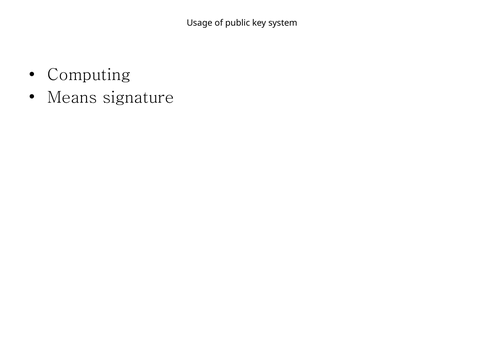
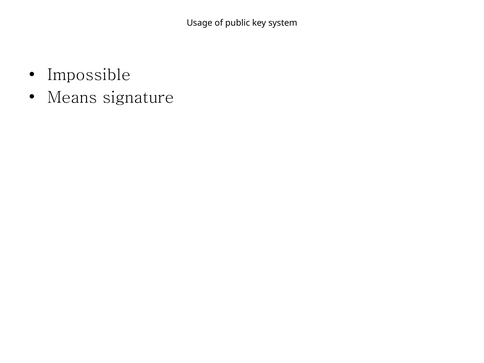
Computing: Computing -> Impossible (89, 75)
